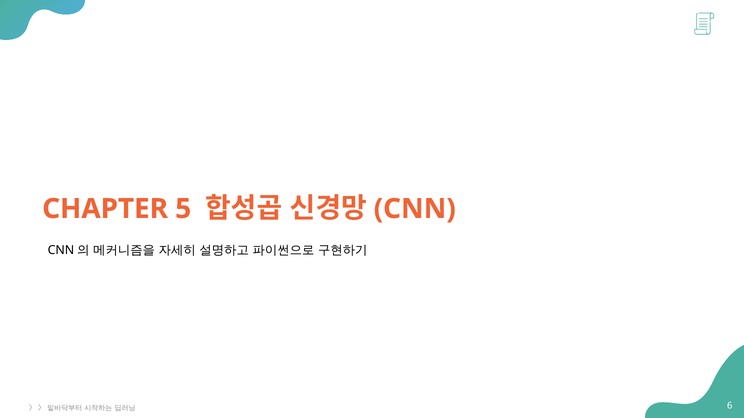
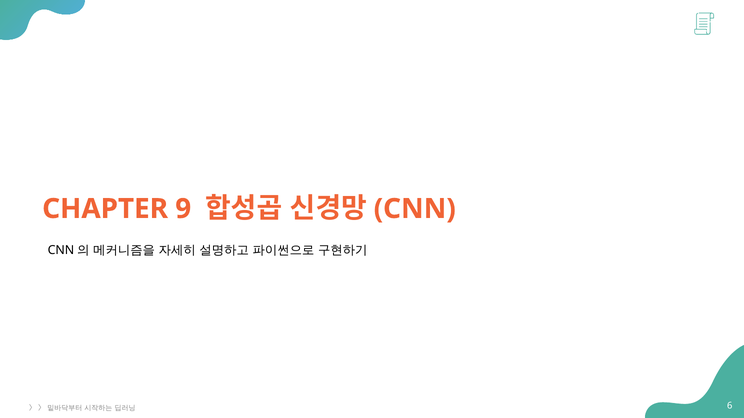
5: 5 -> 9 (183, 209)
